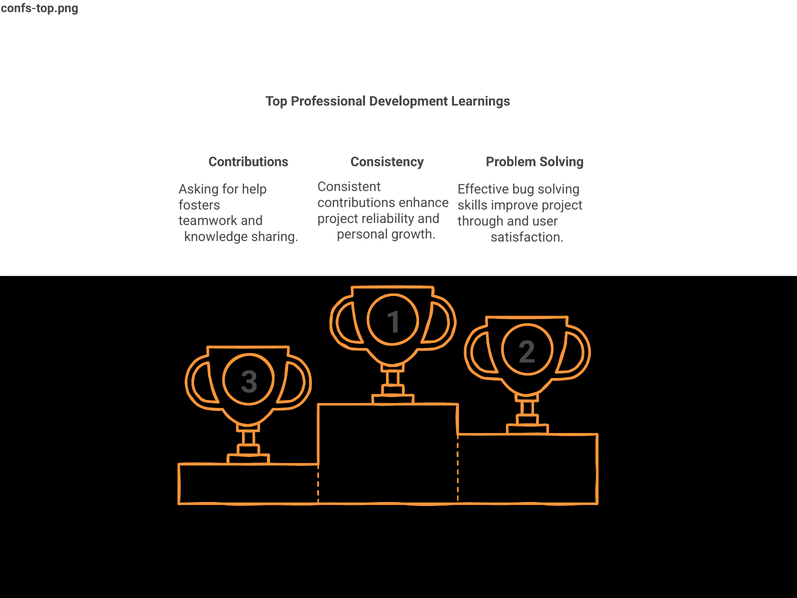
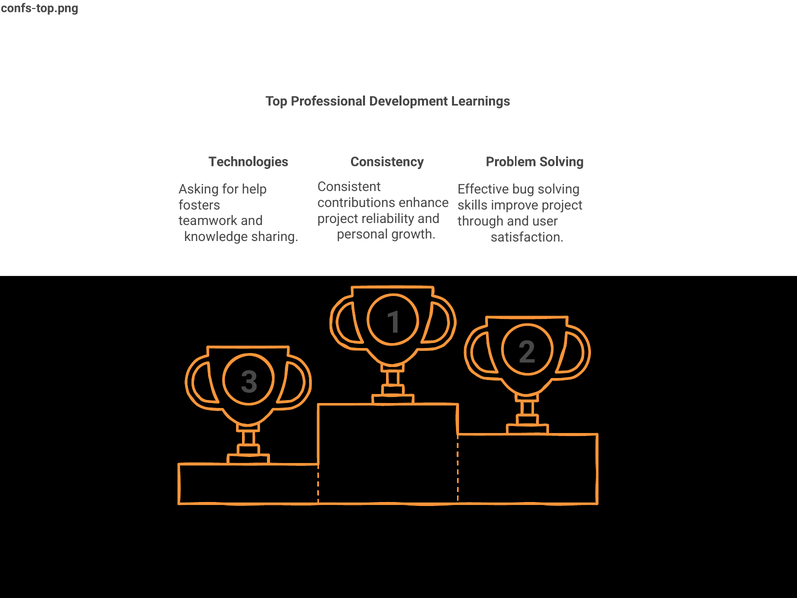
Contributions: Contributions -> Technologies (248, 162)
